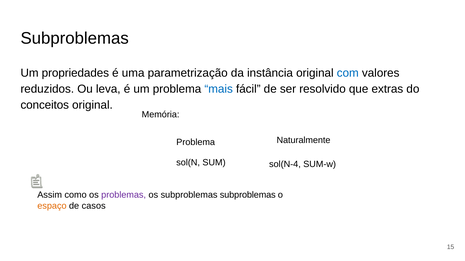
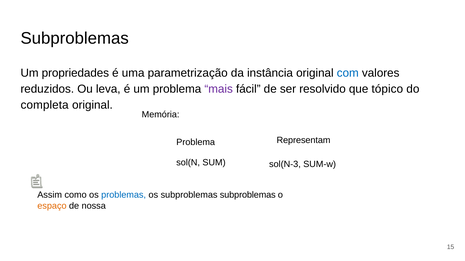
mais colour: blue -> purple (219, 89)
extras: extras -> tópico (387, 89)
conceitos: conceitos -> completa (45, 105)
Naturalmente: Naturalmente -> Representam (304, 141)
sol(N-4: sol(N-4 -> sol(N-3 (285, 165)
problemas colour: purple -> blue (124, 195)
casos: casos -> nossa (94, 206)
